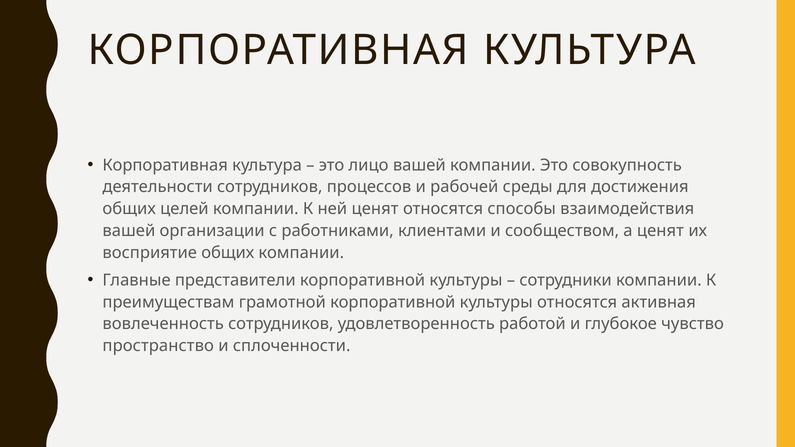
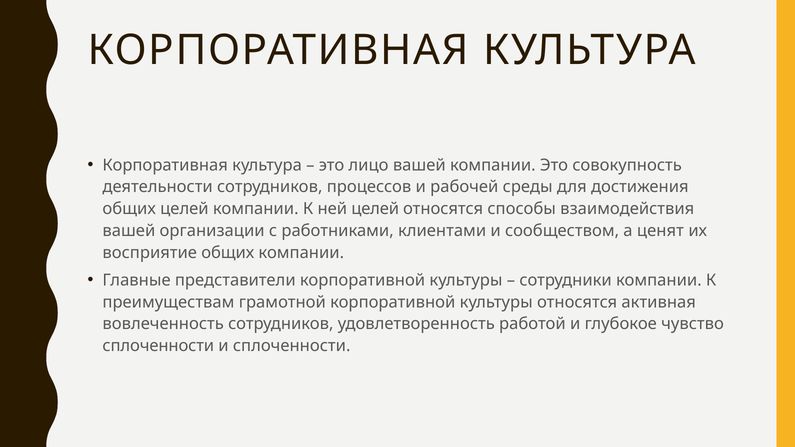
ней ценят: ценят -> целей (375, 209)
пространство: пространство -> сплоченности (158, 346)
